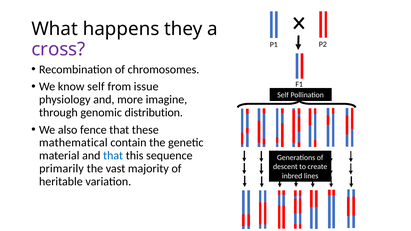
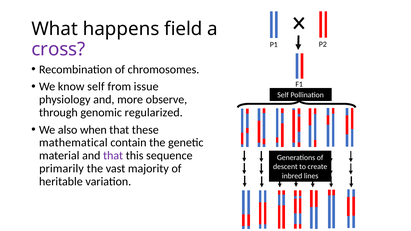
they: they -> field (183, 29)
imagine: imagine -> observe (166, 100)
distribution: distribution -> regularized (154, 113)
fence: fence -> when (93, 130)
that colour: blue -> purple (113, 156)
